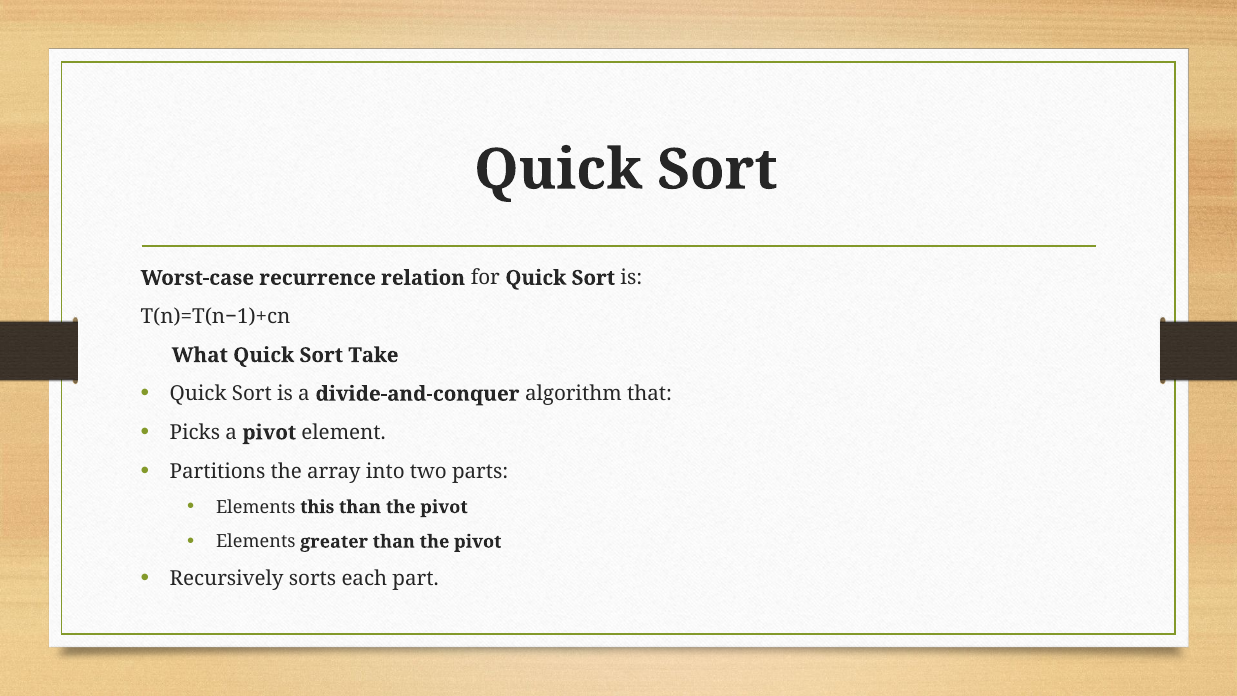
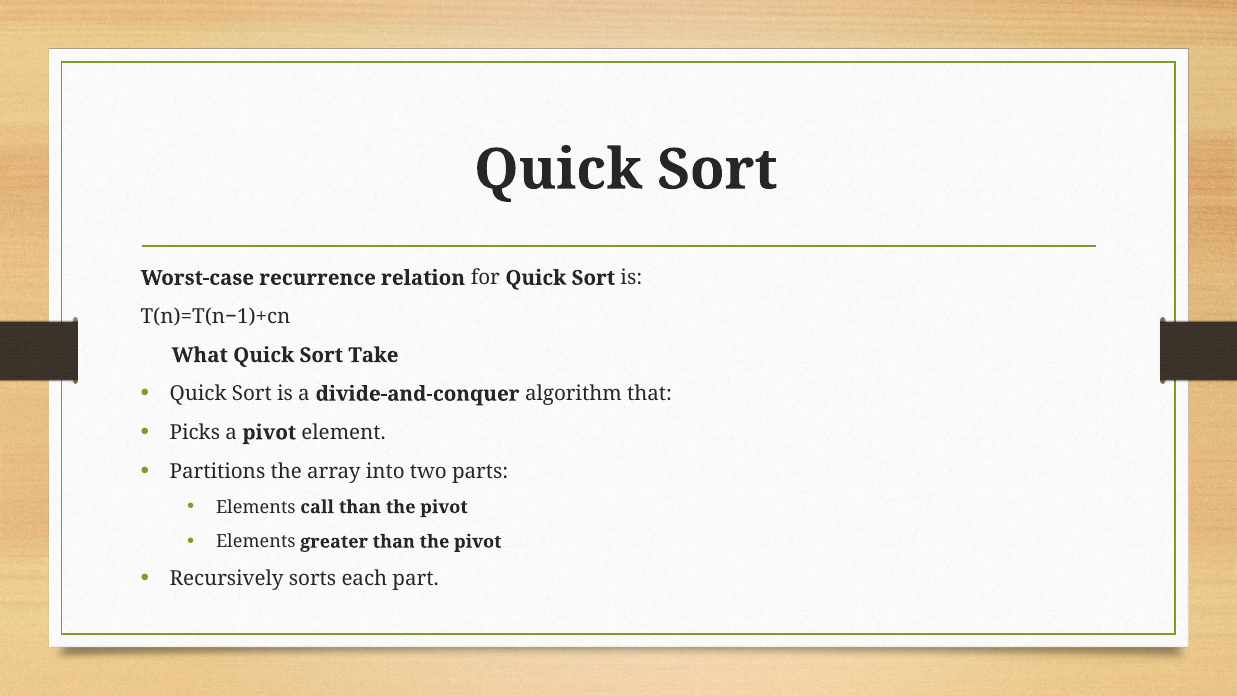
this: this -> call (317, 507)
